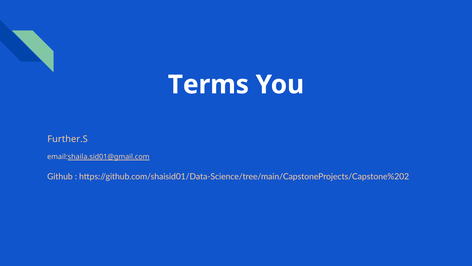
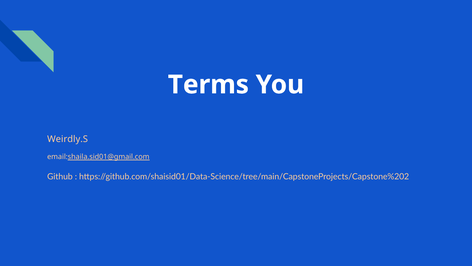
Further.S: Further.S -> Weirdly.S (68, 139)
